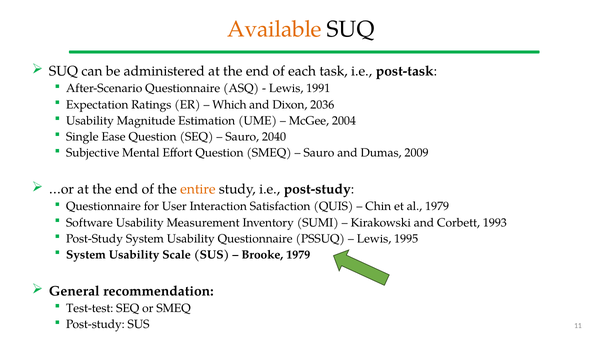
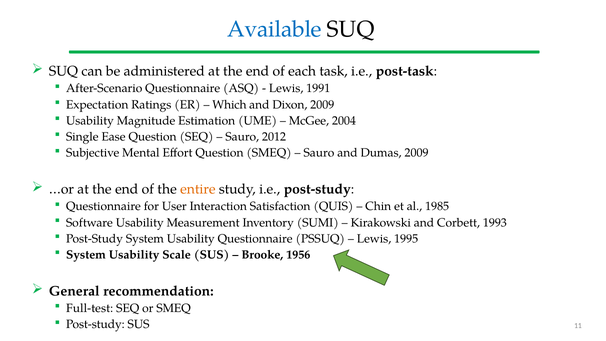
Available colour: orange -> blue (275, 29)
Dixon 2036: 2036 -> 2009 (322, 105)
2040: 2040 -> 2012 (274, 137)
al 1979: 1979 -> 1985 (437, 206)
Brooke 1979: 1979 -> 1956 (298, 255)
Test-test: Test-test -> Full-test (90, 308)
